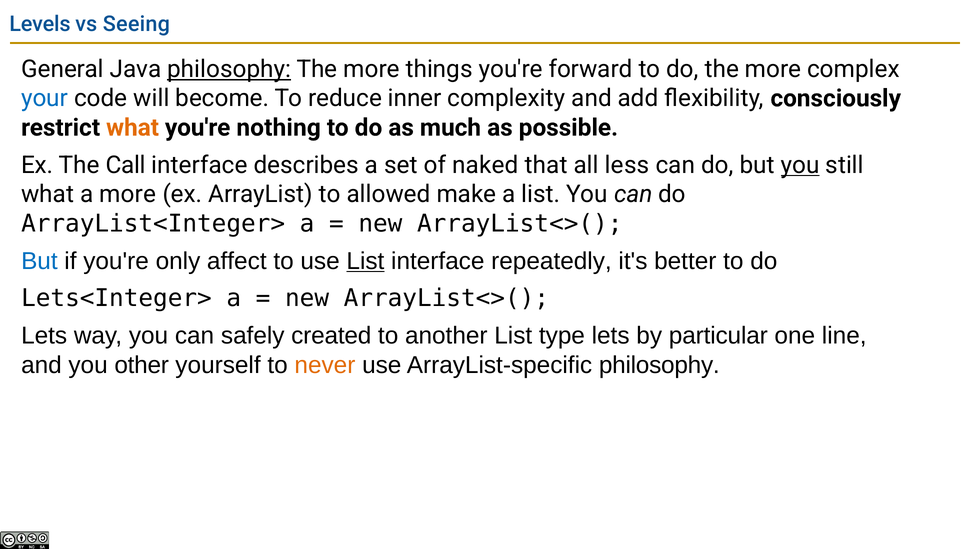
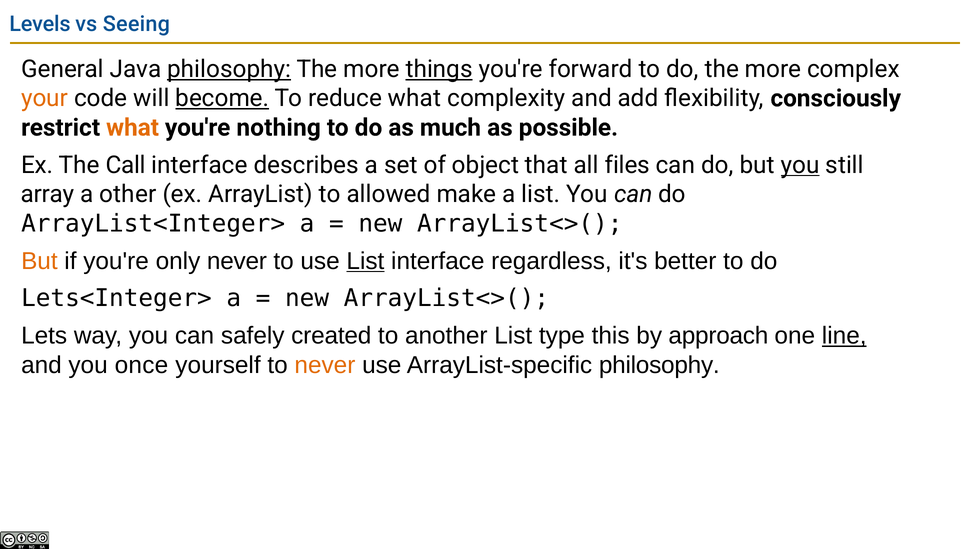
things underline: none -> present (439, 69)
your colour: blue -> orange (45, 98)
become underline: none -> present (222, 98)
reduce inner: inner -> what (415, 98)
naked: naked -> object (485, 165)
less: less -> files (627, 165)
what: what -> array (48, 194)
a more: more -> other (128, 194)
But colour: blue -> orange (39, 261)
only affect: affect -> never (237, 261)
repeatedly: repeatedly -> regardless (551, 261)
type lets: lets -> this (611, 336)
particular: particular -> approach (718, 336)
line underline: none -> present (844, 336)
other: other -> once (141, 365)
